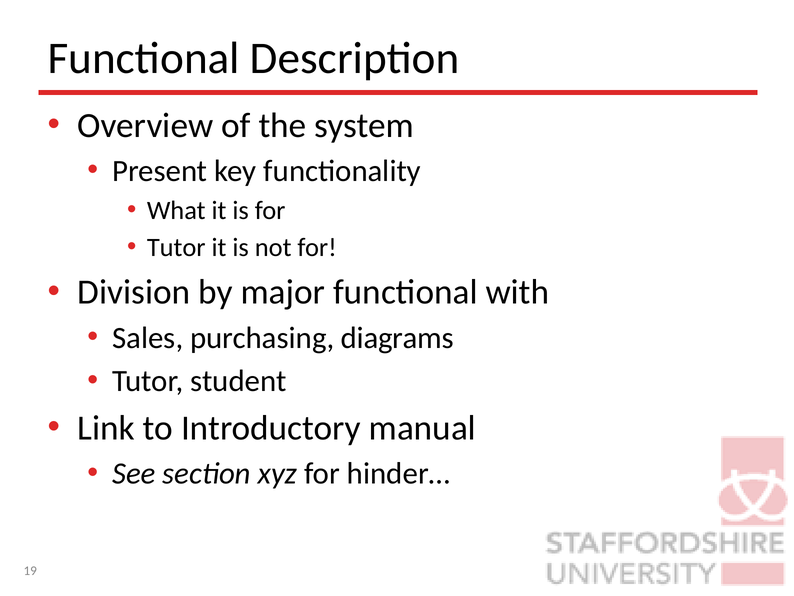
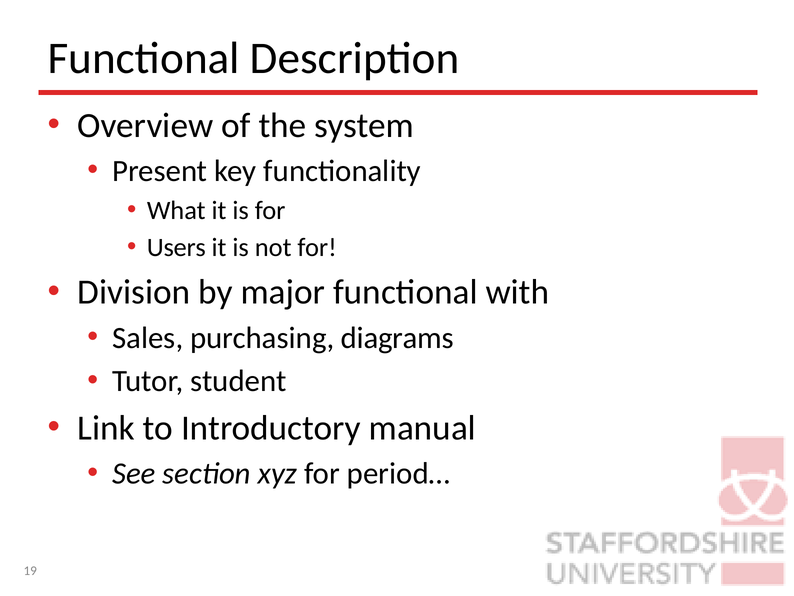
Tutor: Tutor -> Users (176, 247)
hinder…: hinder… -> period… (399, 473)
